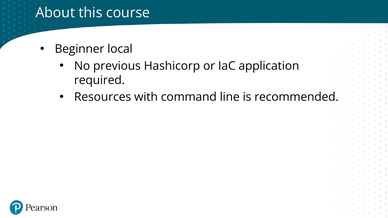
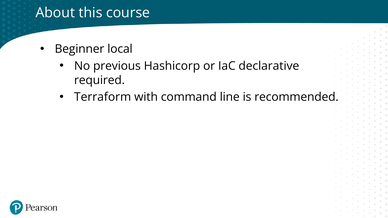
application: application -> declarative (269, 66)
Resources: Resources -> Terraform (103, 97)
